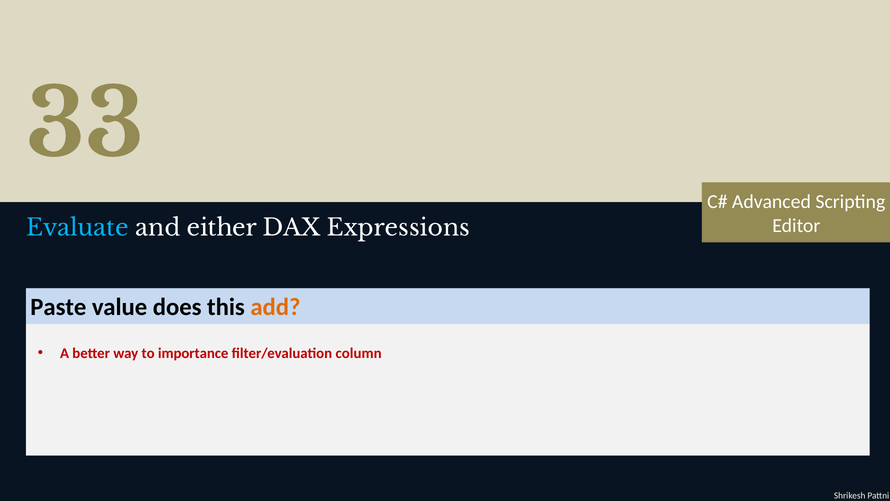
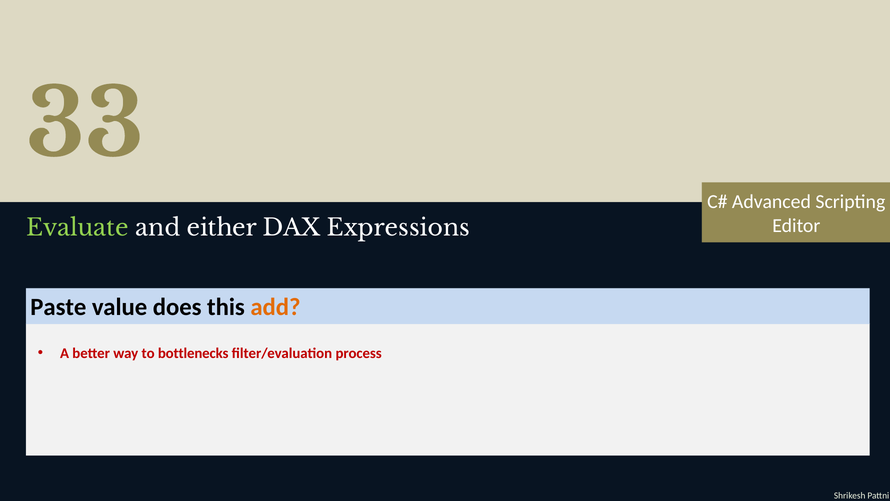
Evaluate colour: light blue -> light green (77, 228)
importance: importance -> bottlenecks (193, 353)
column: column -> process (359, 353)
